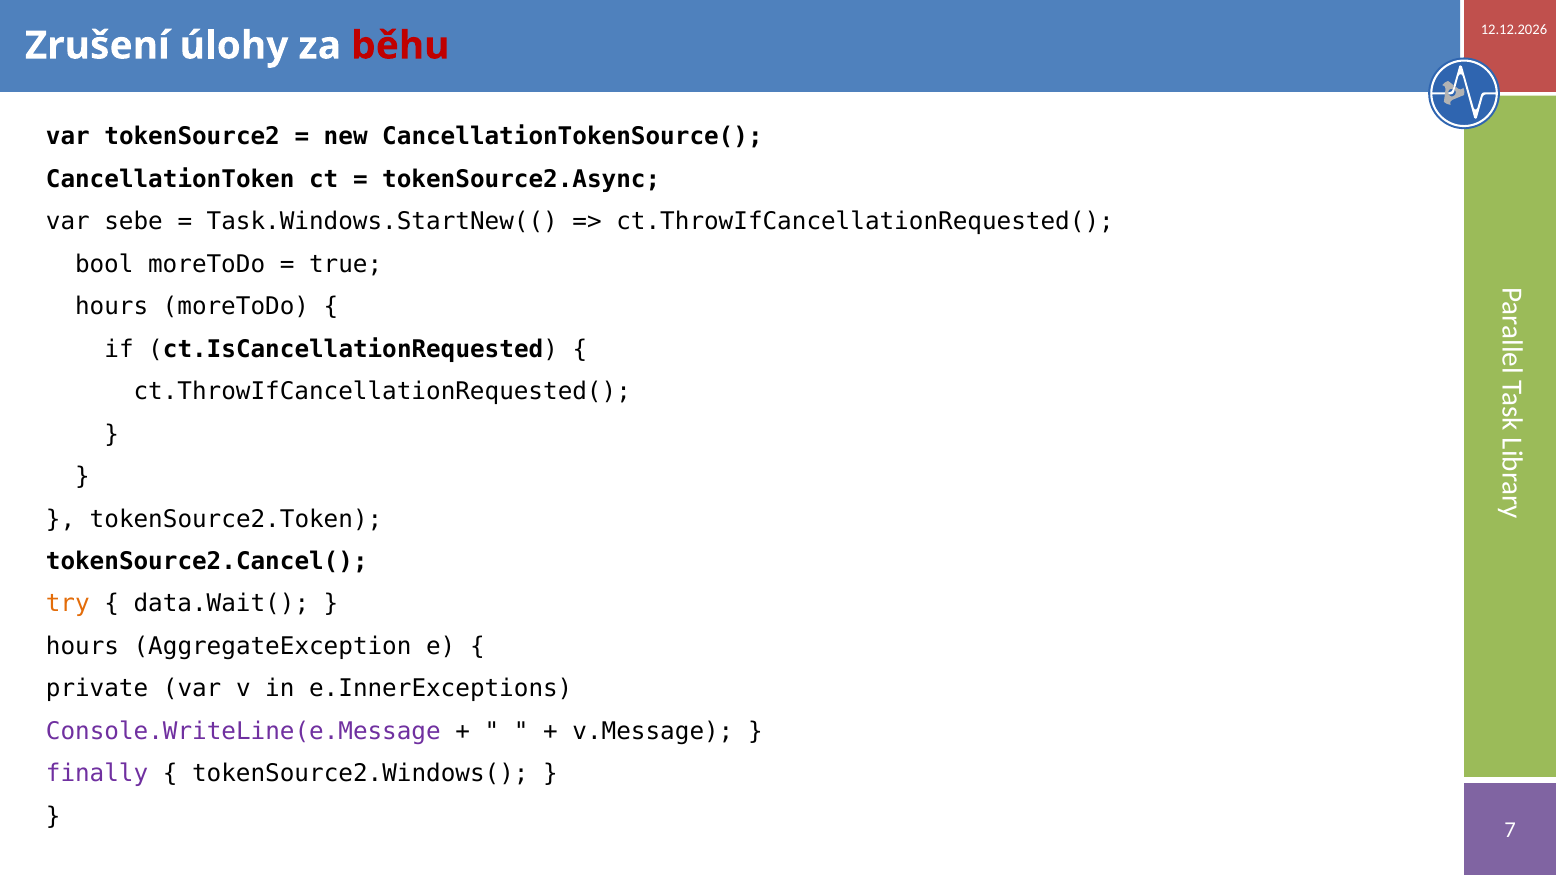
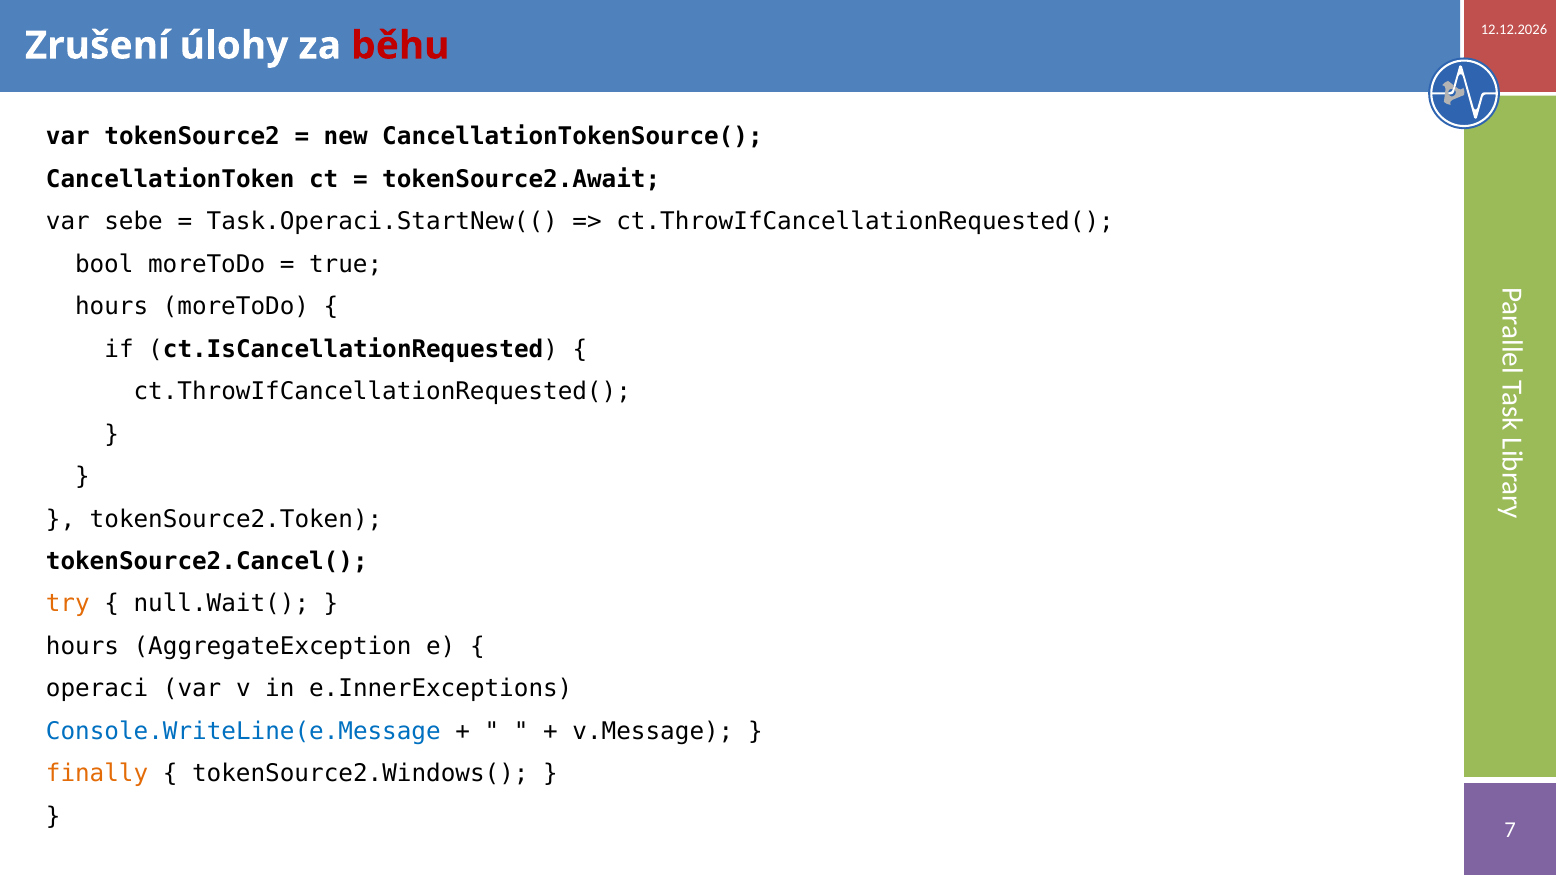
tokenSource2.Async: tokenSource2.Async -> tokenSource2.Await (521, 179)
Task.Windows.StartNew((: Task.Windows.StartNew(( -> Task.Operaci.StartNew(( (382, 222)
data.Wait(: data.Wait( -> null.Wait( (221, 604)
private: private -> operaci (97, 689)
Console.WriteLine(e.Message colour: purple -> blue (243, 732)
finally colour: purple -> orange (97, 774)
